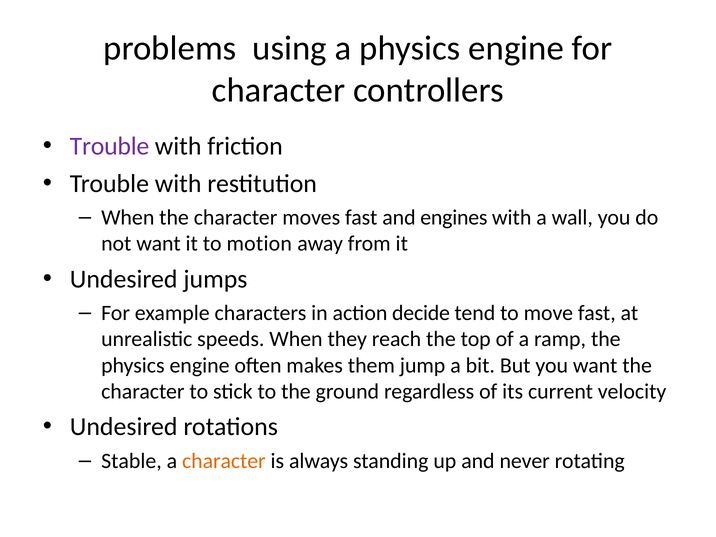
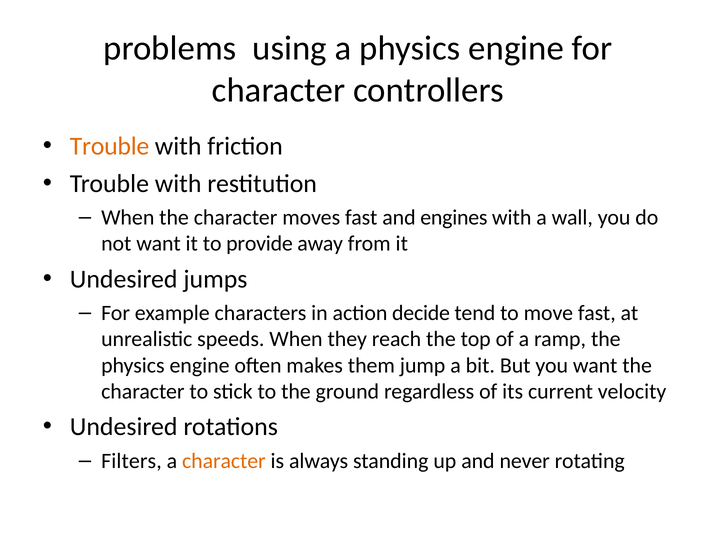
Trouble colour: purple -> orange (110, 146)
motion: motion -> provide (259, 244)
Stable: Stable -> Filters (131, 461)
